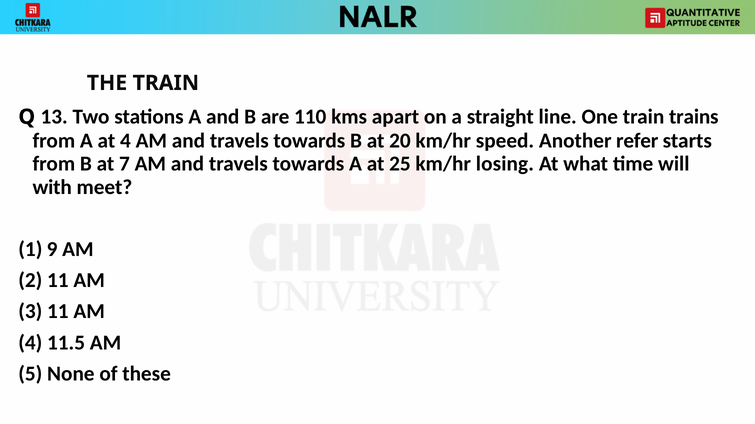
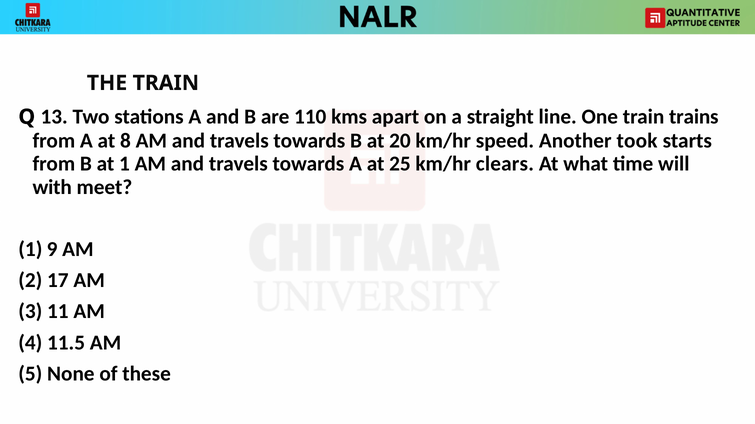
at 4: 4 -> 8 (125, 141)
refer: refer -> took (637, 141)
7: 7 -> 1 (124, 164)
losing: losing -> clears (505, 164)
2 11: 11 -> 17 (58, 281)
